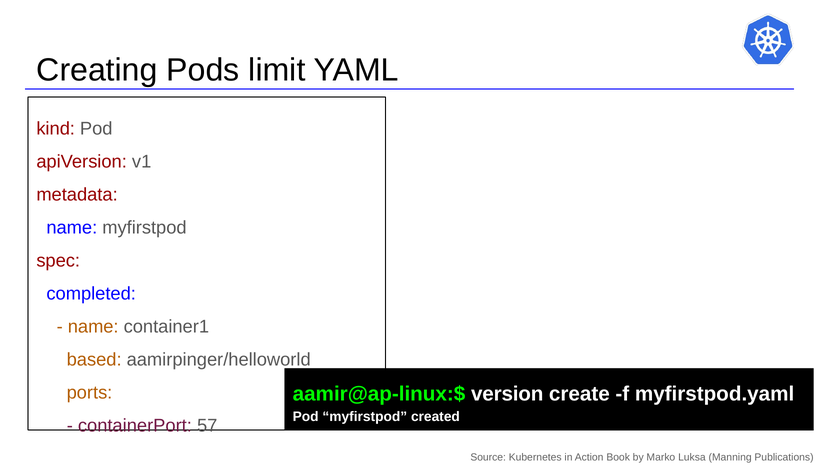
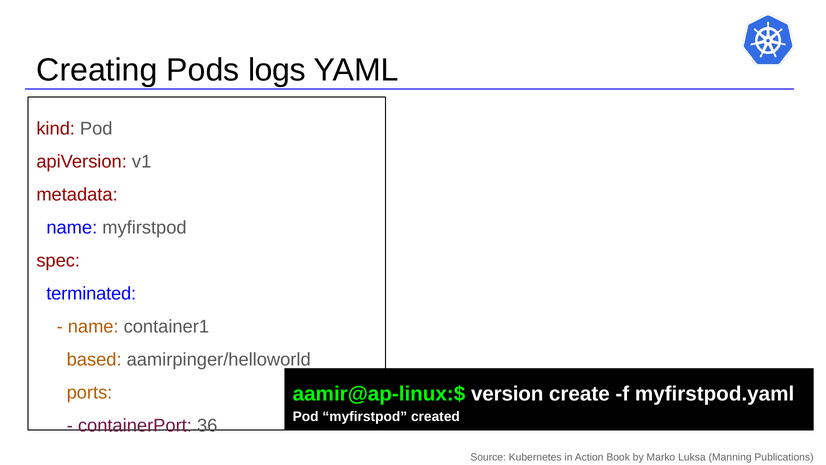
limit: limit -> logs (277, 70)
completed: completed -> terminated (91, 294)
57: 57 -> 36 (207, 426)
